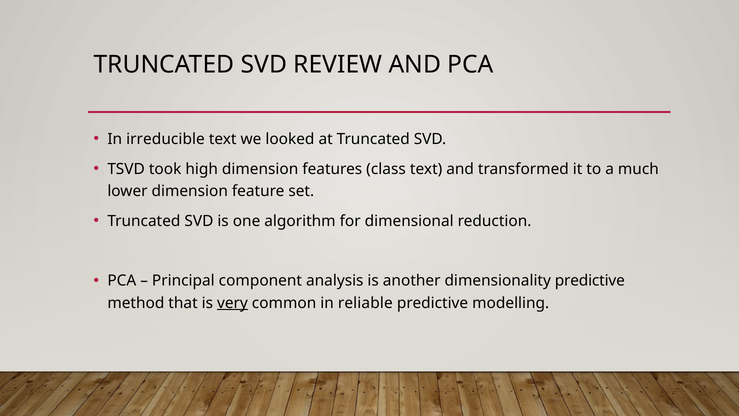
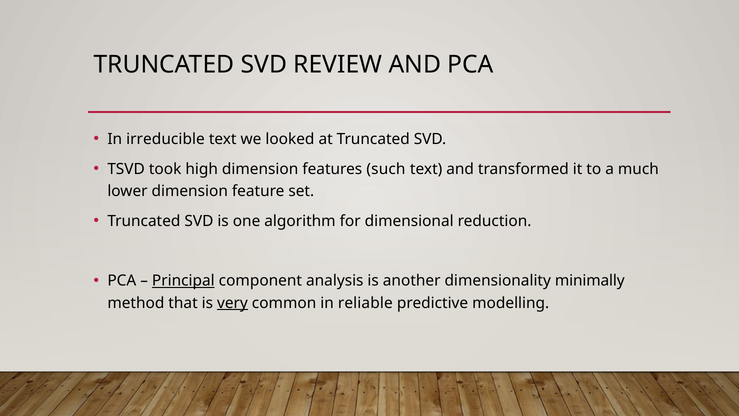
class: class -> such (386, 169)
Principal underline: none -> present (183, 281)
dimensionality predictive: predictive -> minimally (590, 281)
